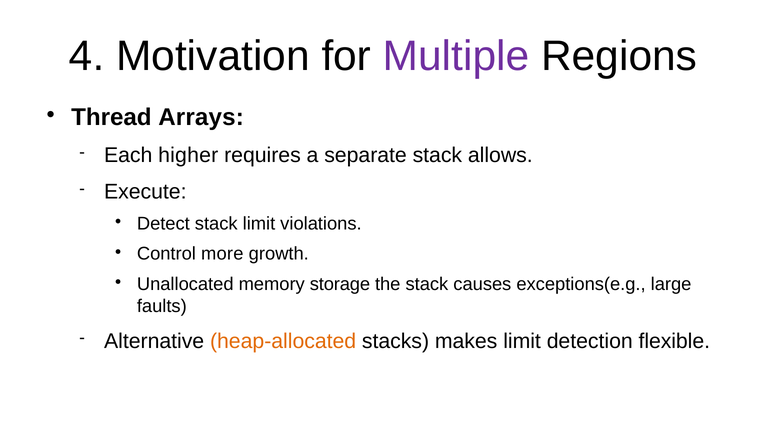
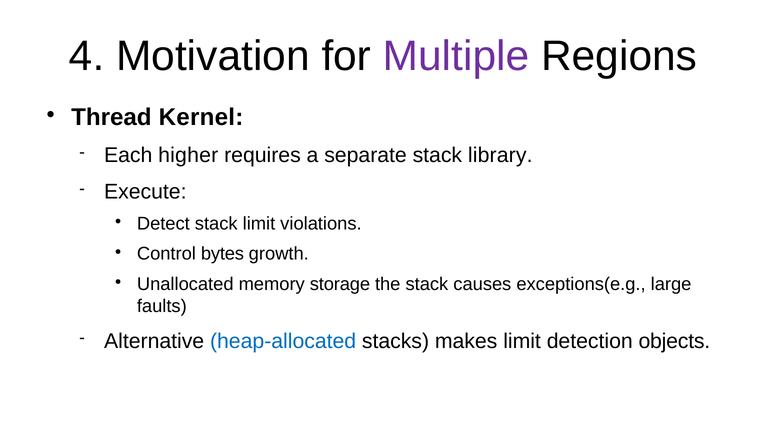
Arrays: Arrays -> Kernel (201, 117)
allows: allows -> library (500, 155)
more: more -> bytes (222, 254)
heap-allocated colour: orange -> blue (283, 341)
flexible: flexible -> objects (674, 341)
